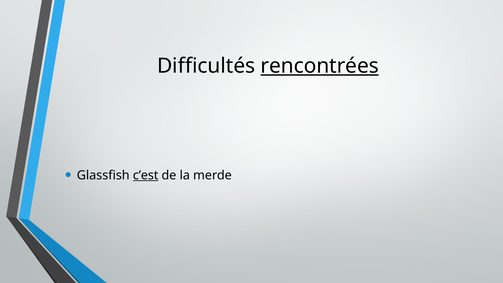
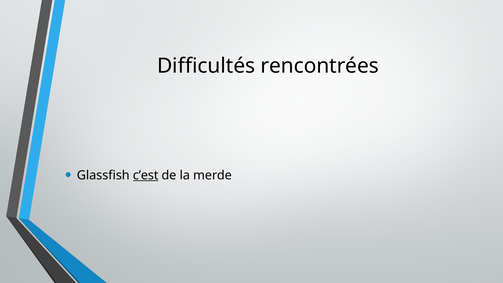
rencontrées underline: present -> none (320, 66)
